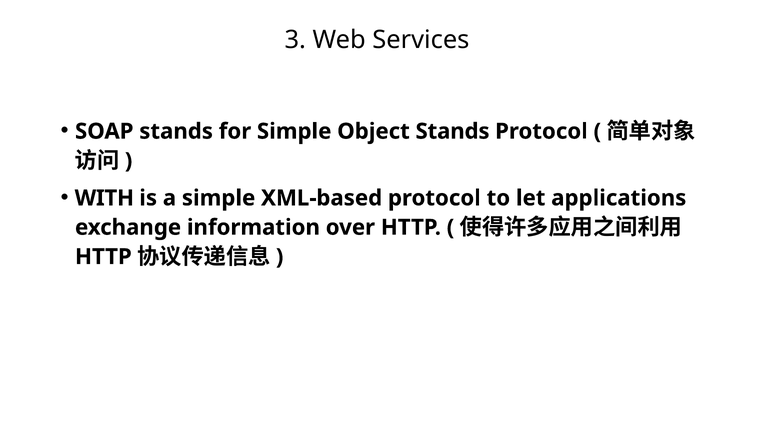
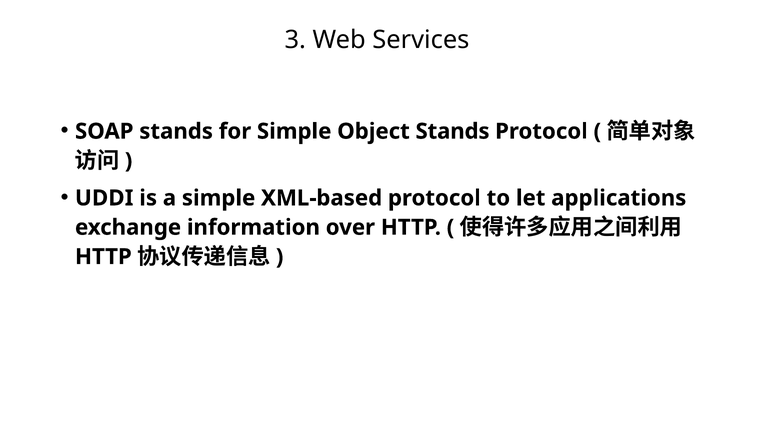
WITH: WITH -> UDDI (104, 198)
